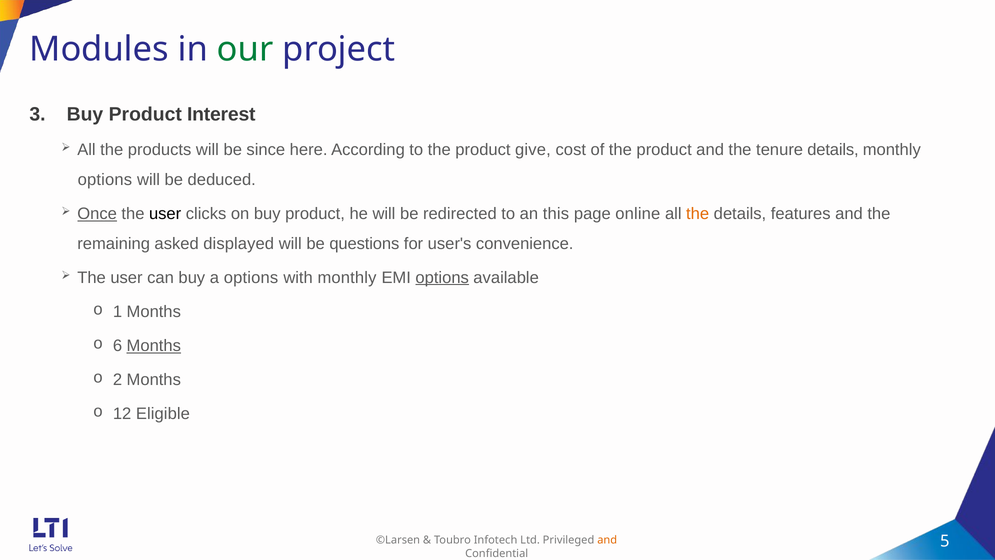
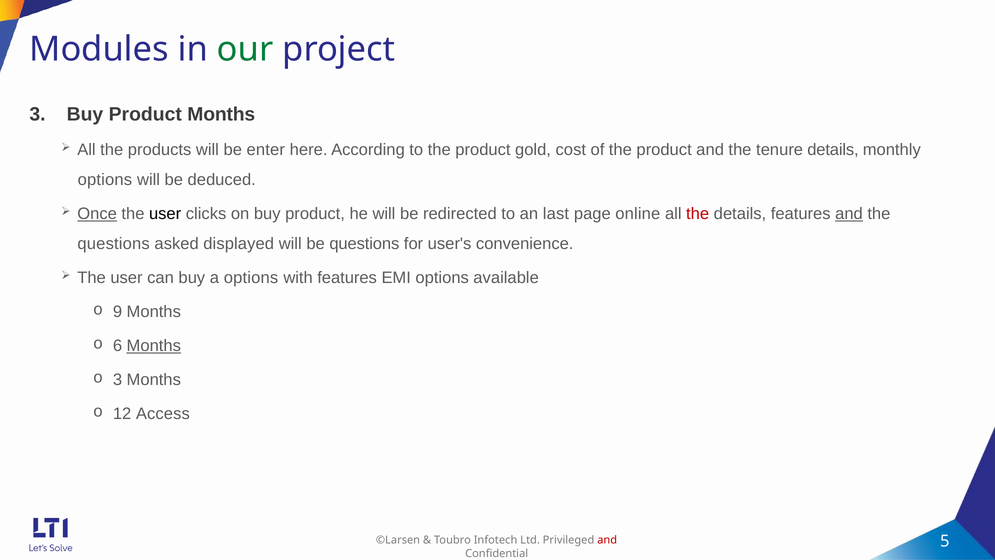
Product Interest: Interest -> Months (221, 114)
since: since -> enter (266, 150)
give: give -> gold (533, 150)
this: this -> last (556, 214)
the colour: orange -> red (698, 214)
and underline: none -> present (849, 214)
remaining: remaining -> questions (114, 243)
with monthly: monthly -> features (347, 277)
options underline: present -> none (442, 277)
1: 1 -> 9 (118, 311)
2: 2 -> 3 (118, 379)
Eligible: Eligible -> Access (163, 413)
and colour: orange -> red (607, 540)
